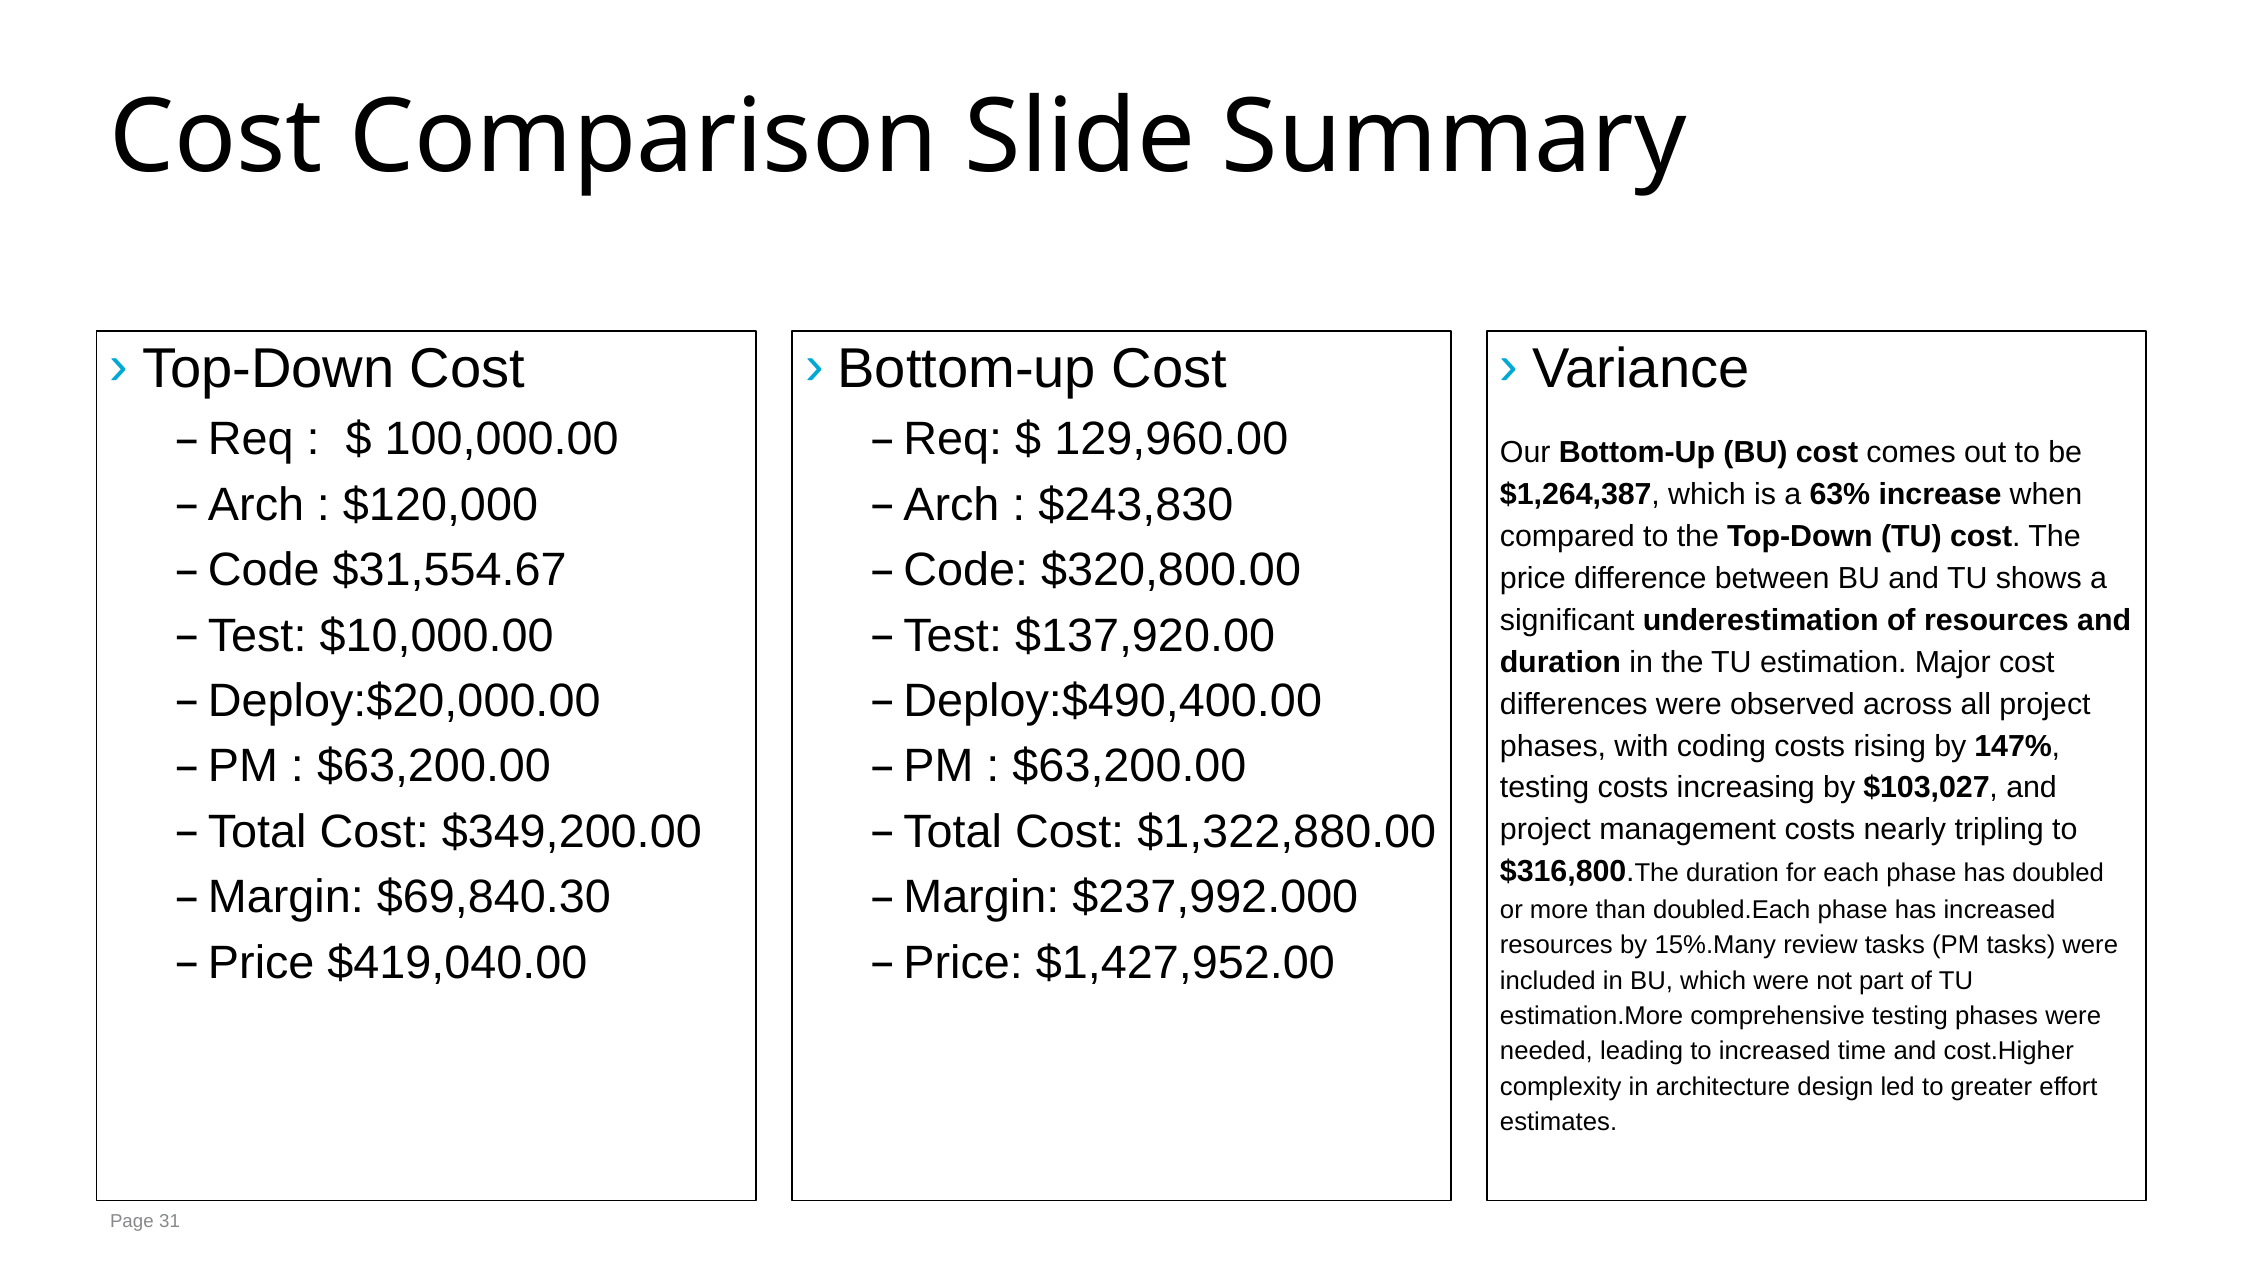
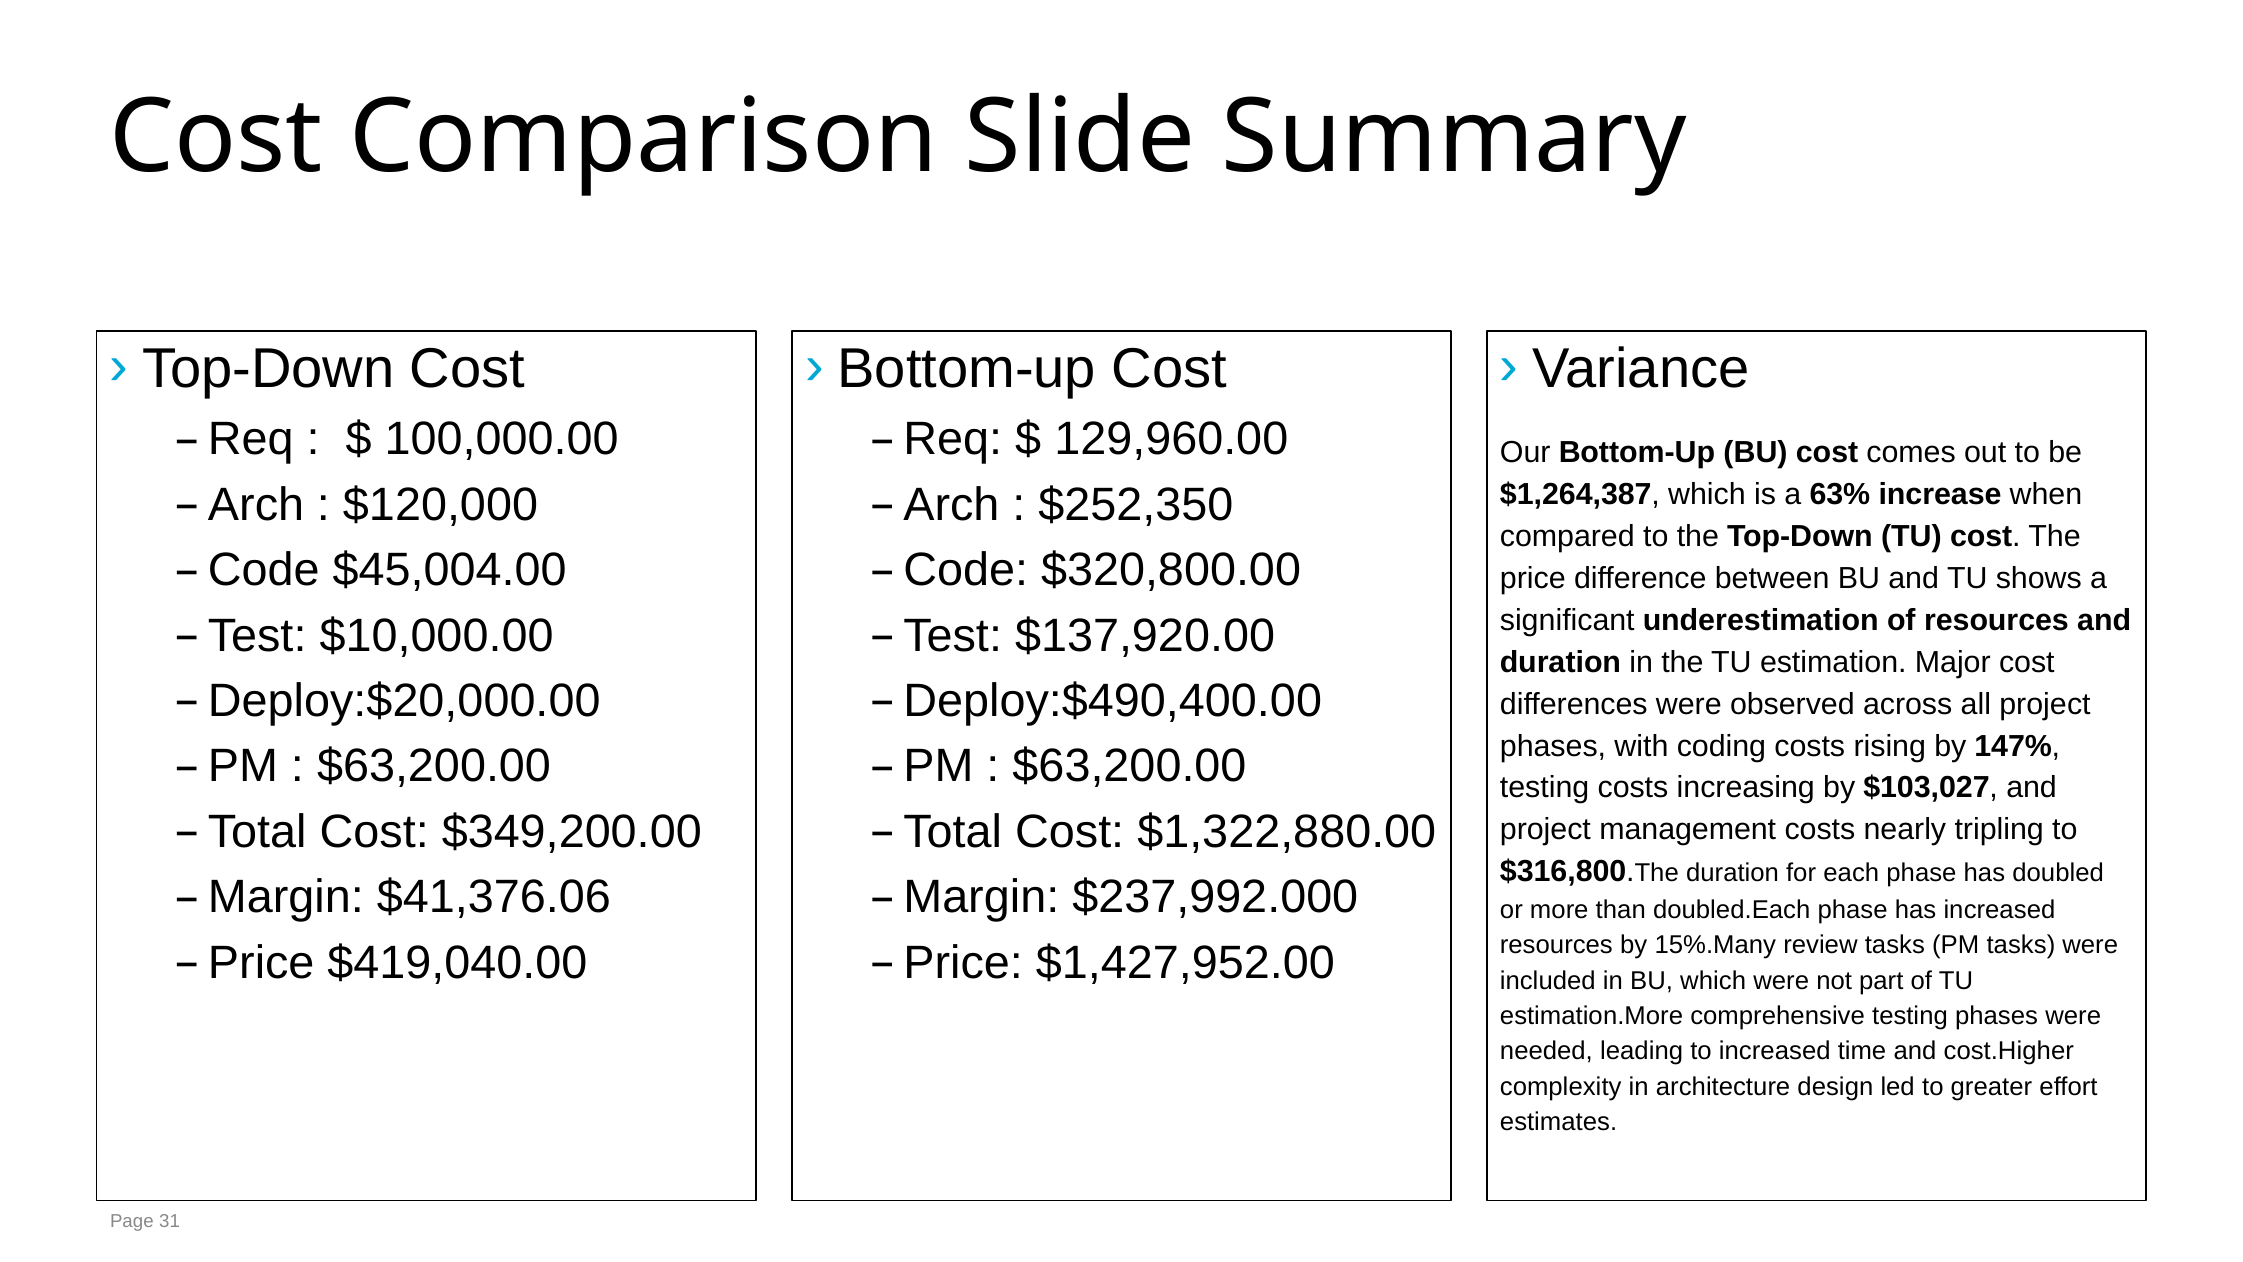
$243,830: $243,830 -> $252,350 (1136, 505)
$31,554.67: $31,554.67 -> $45,004.00 (450, 570)
$69,840.30: $69,840.30 -> $41,376.06 (494, 897)
